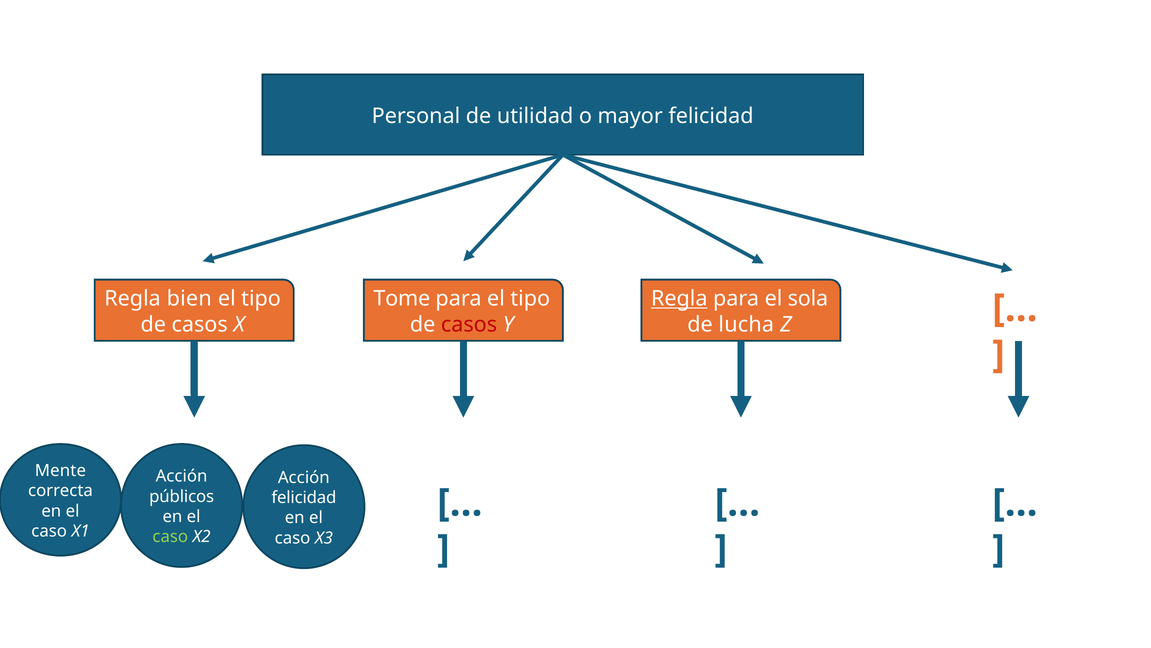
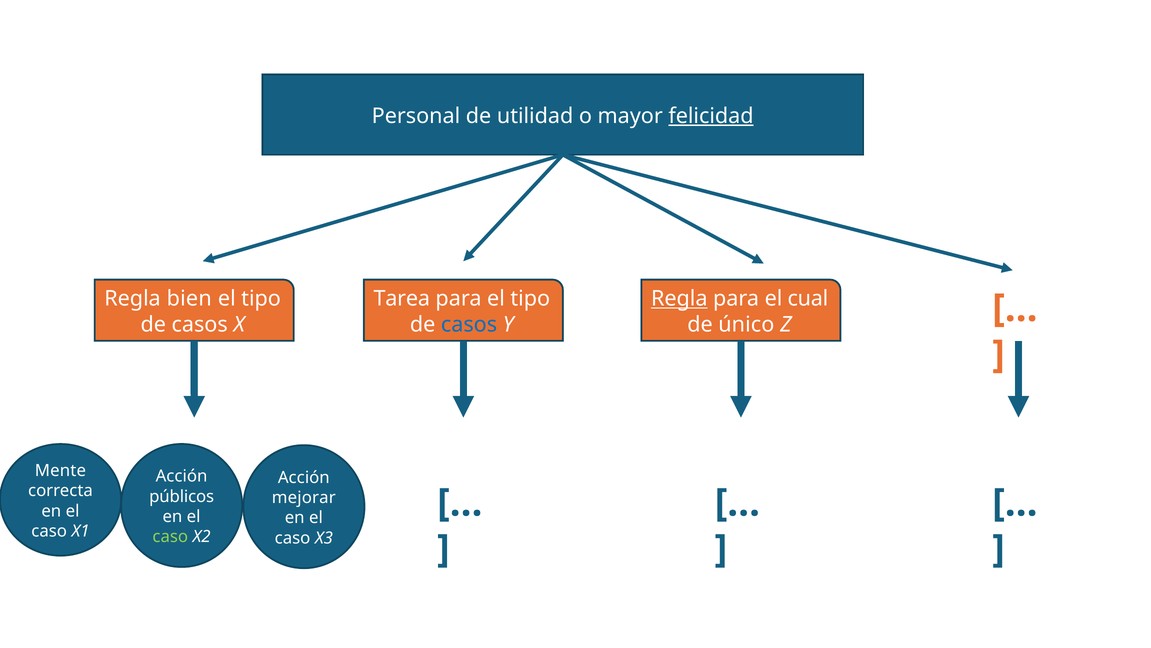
felicidad underline: none -> present (711, 116)
Tome: Tome -> Tarea (402, 298)
sola: sola -> cual (808, 298)
casos colour: red -> blue (469, 324)
lucha: lucha -> único (746, 324)
felicidad: felicidad -> mejorar (304, 497)
